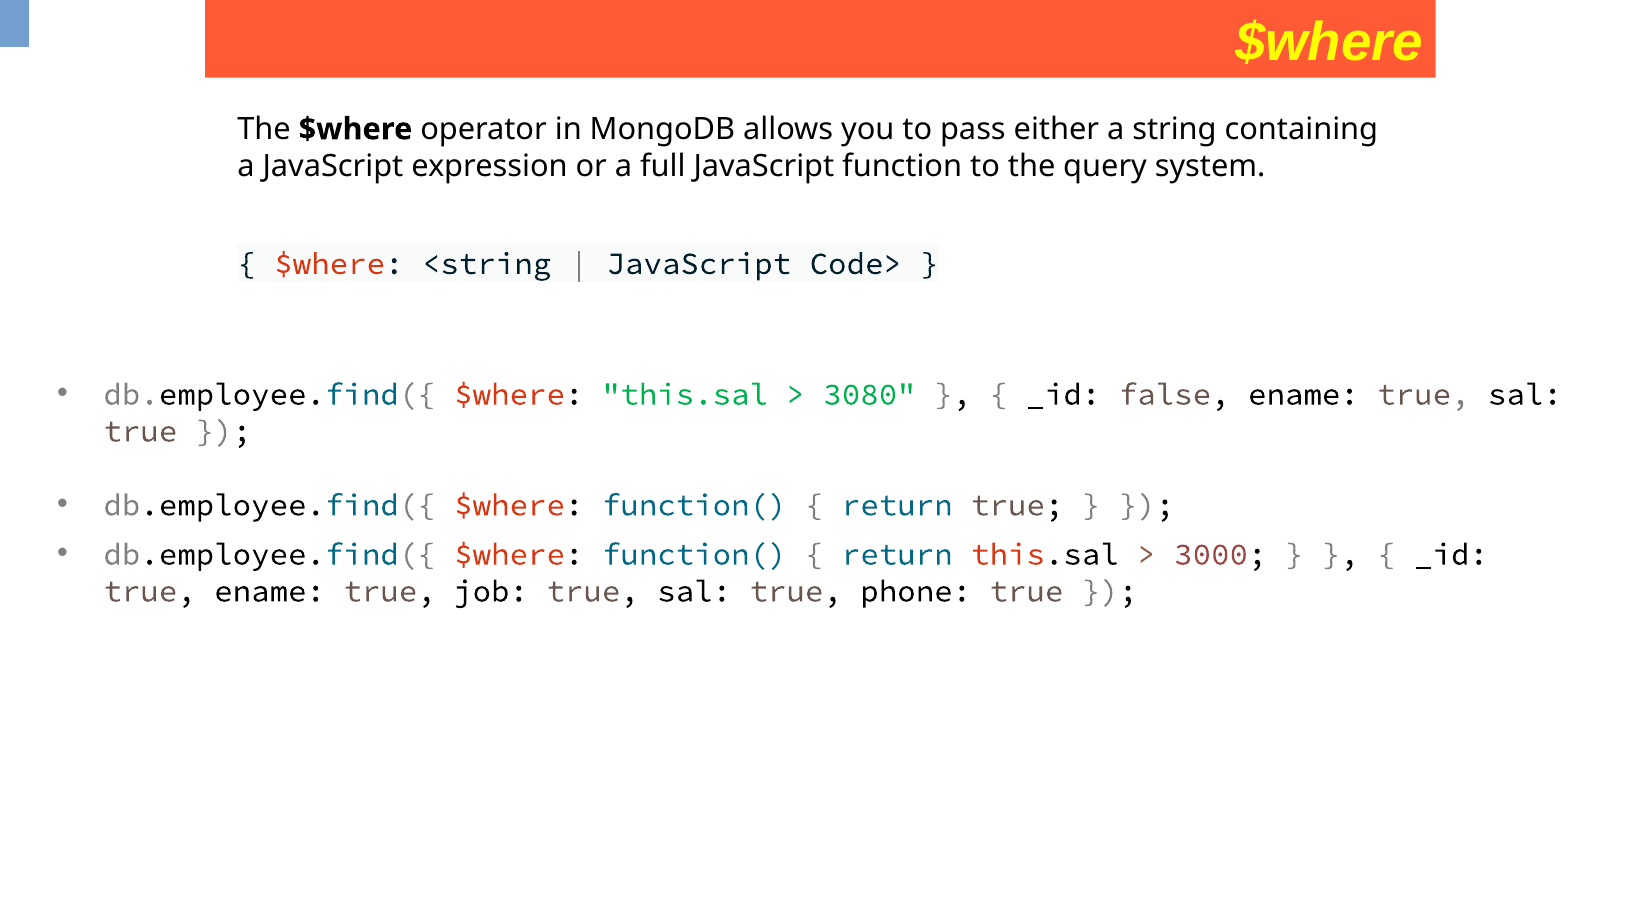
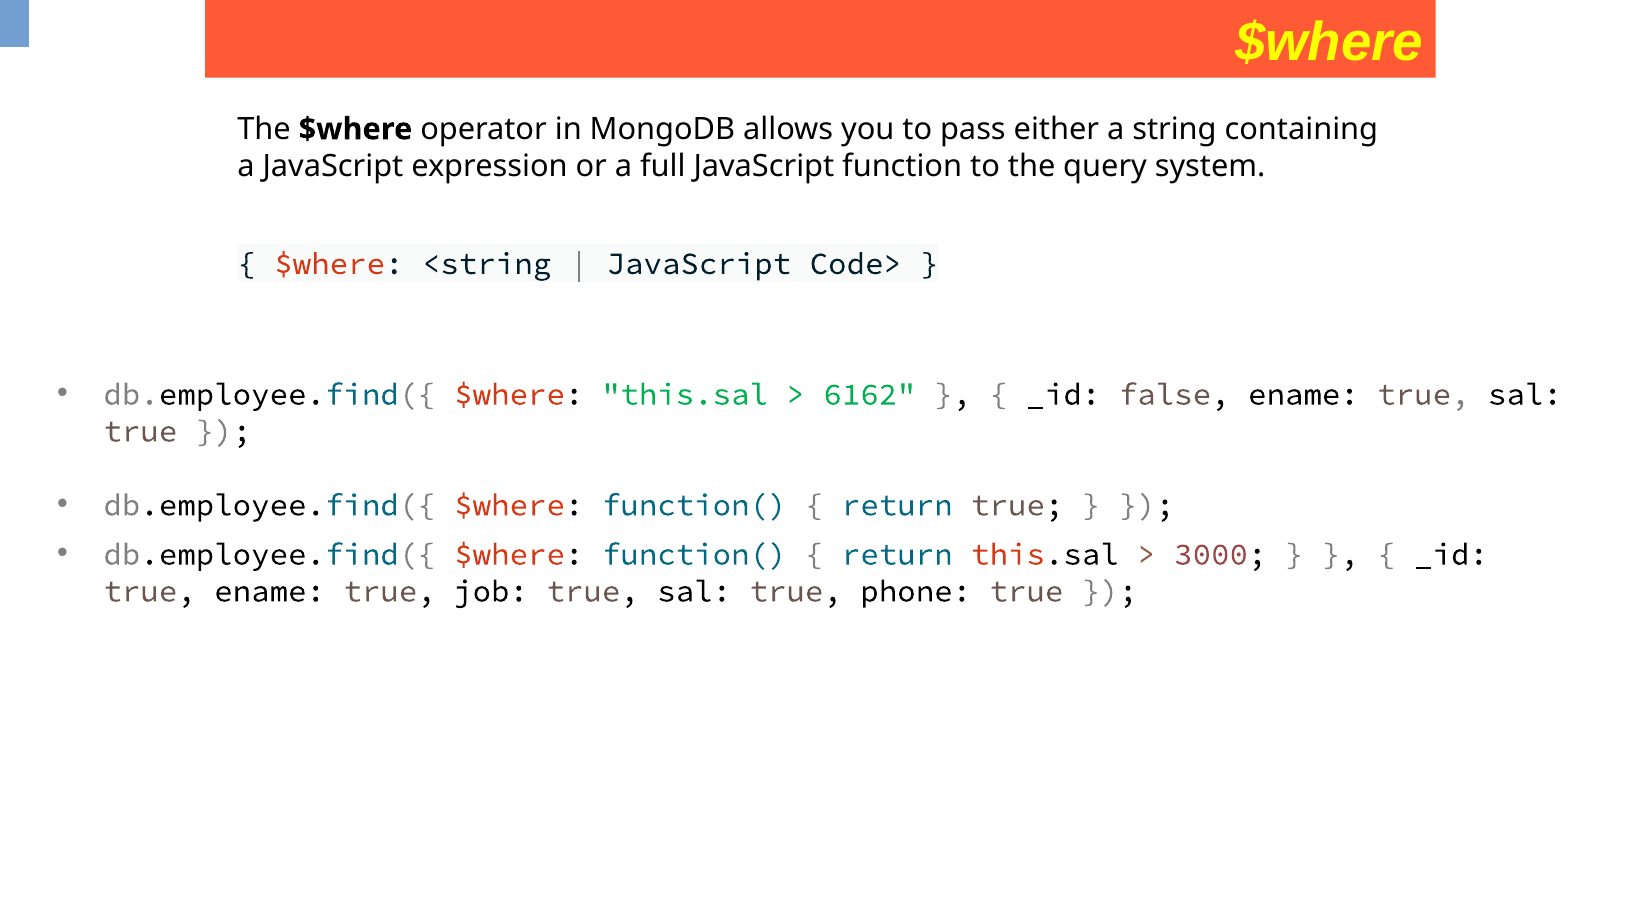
3080: 3080 -> 6162 (870, 394)
